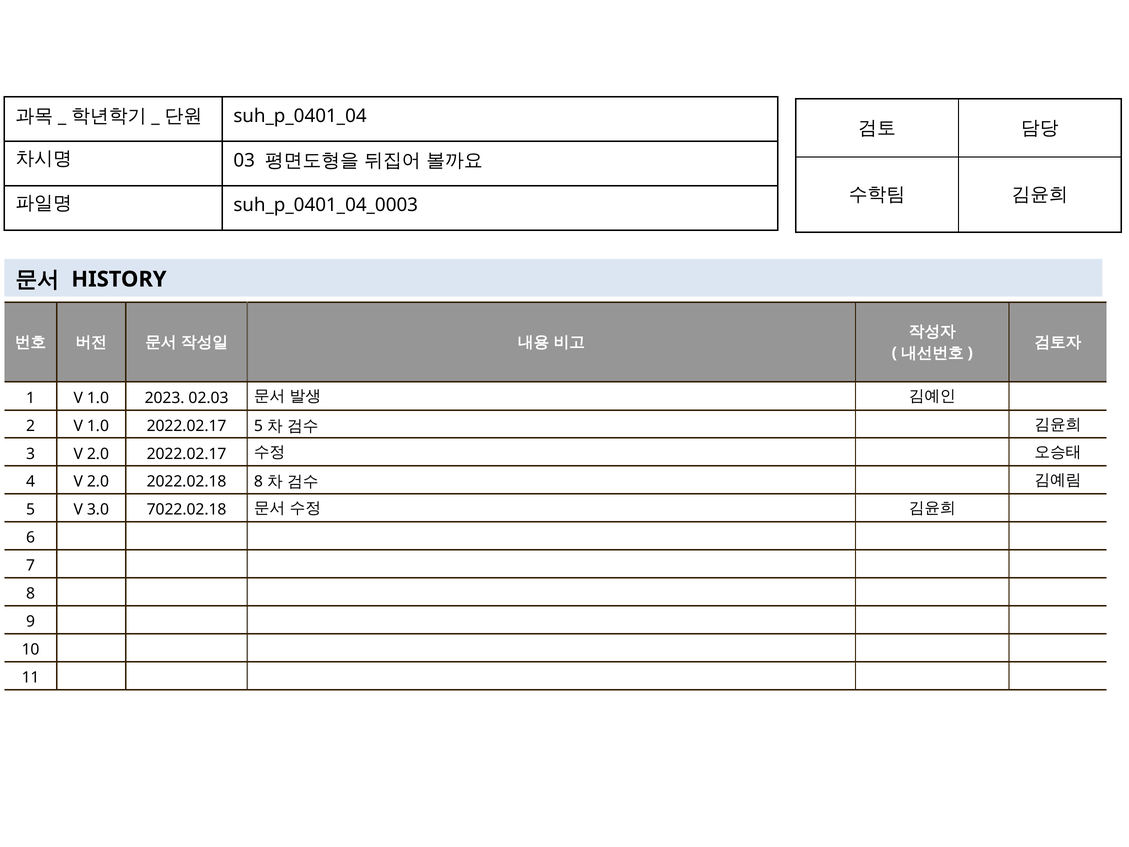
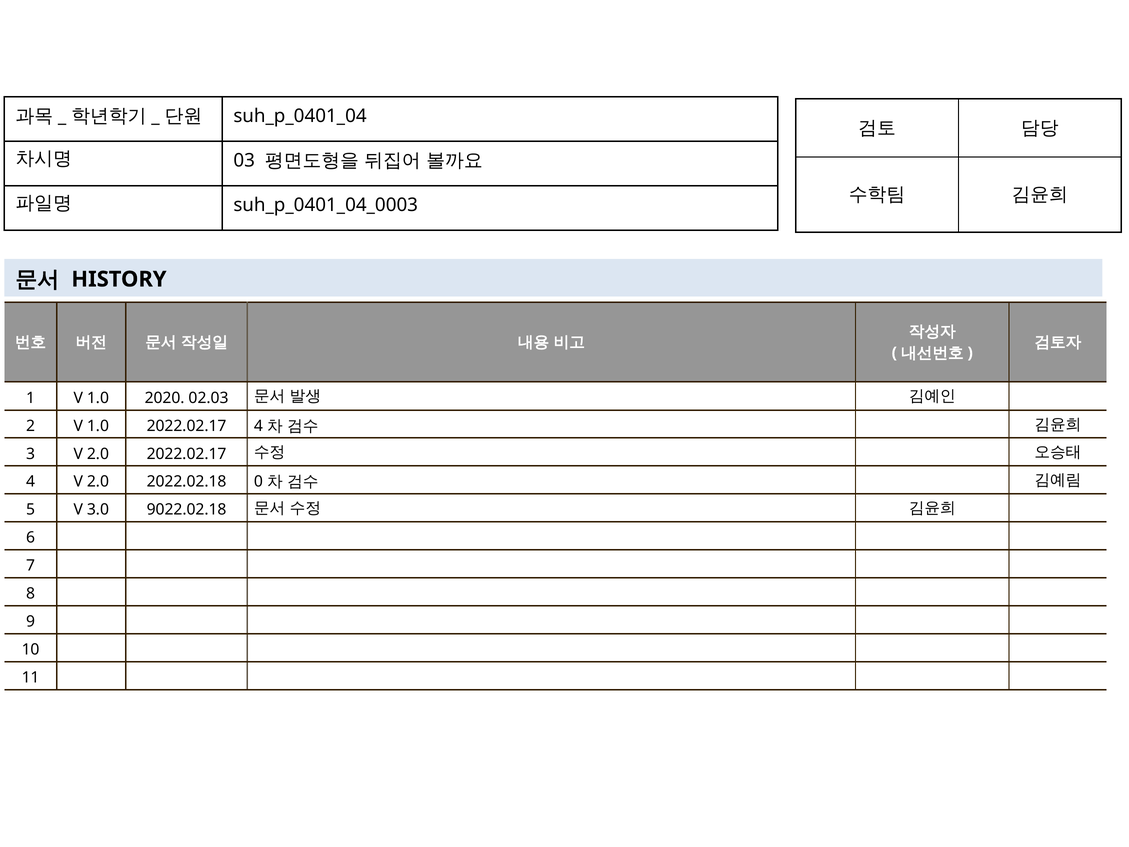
2023: 2023 -> 2020 (165, 398)
2022.02.17 5: 5 -> 4 (258, 426)
2022.02.18 8: 8 -> 0 (258, 482)
7022.02.18: 7022.02.18 -> 9022.02.18 (187, 510)
